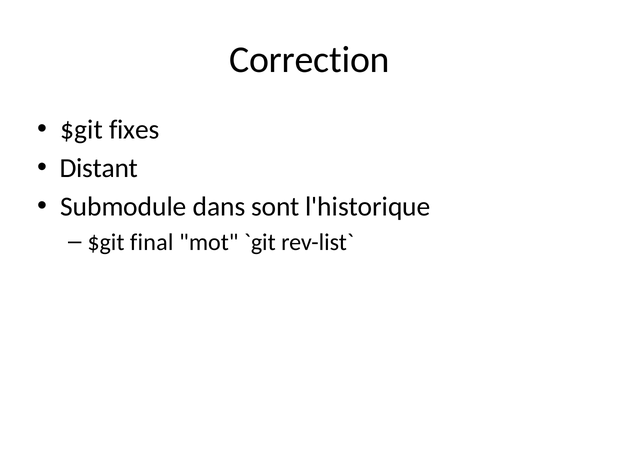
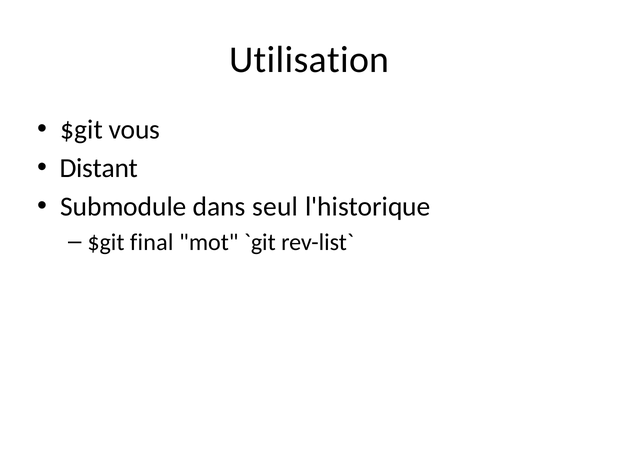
Correction: Correction -> Utilisation (309, 60)
fixes: fixes -> vous (134, 130)
sont: sont -> seul (275, 207)
